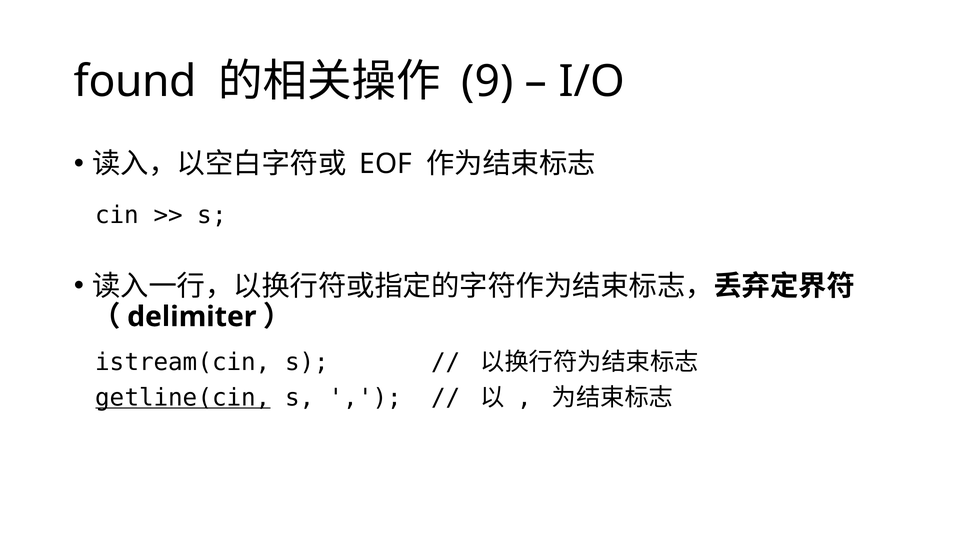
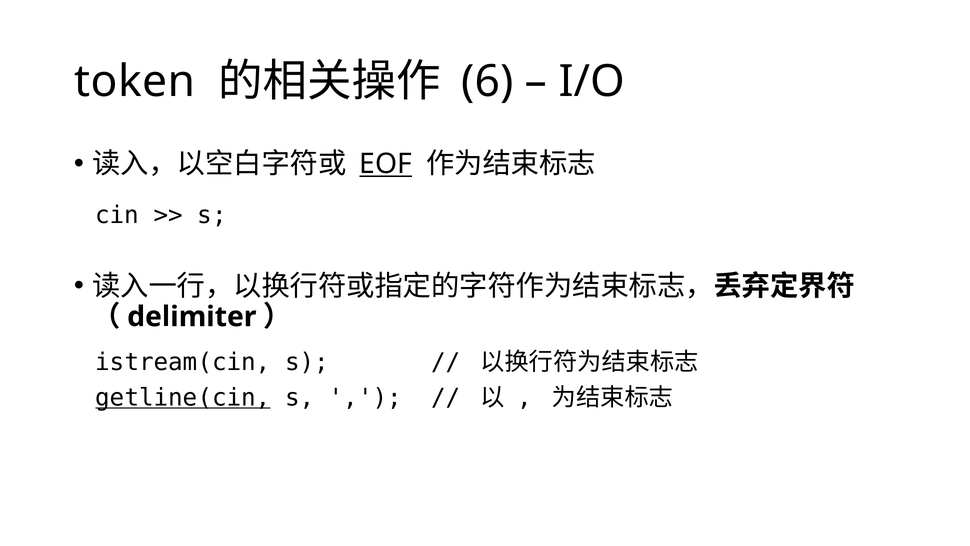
found: found -> token (135, 81)
9: 9 -> 6 (487, 81)
EOF underline: none -> present (386, 164)
